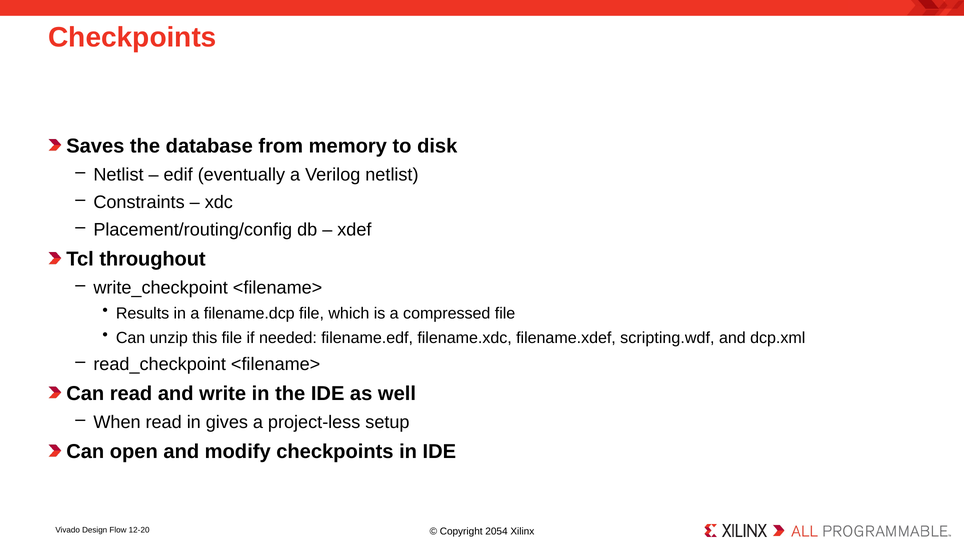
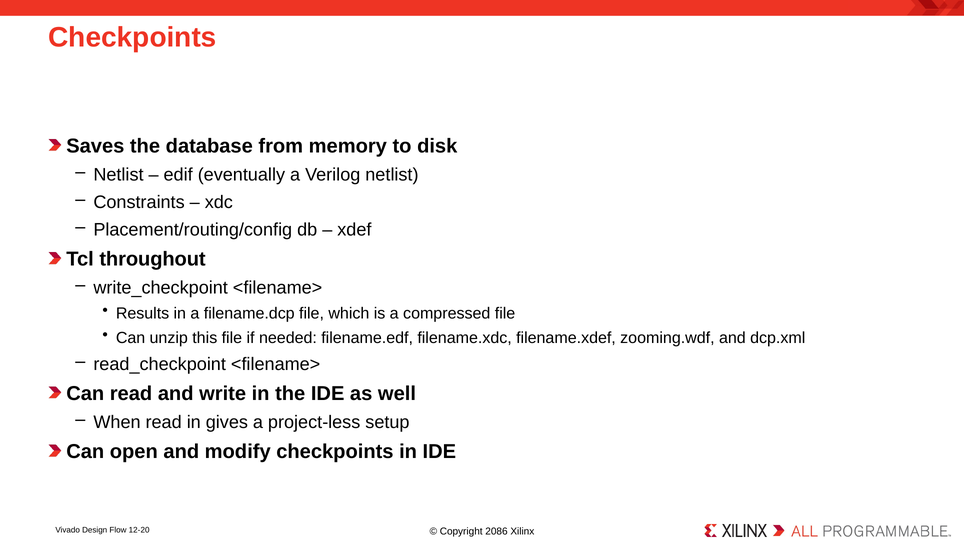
scripting.wdf: scripting.wdf -> zooming.wdf (667, 337)
2054: 2054 -> 2086 (496, 531)
